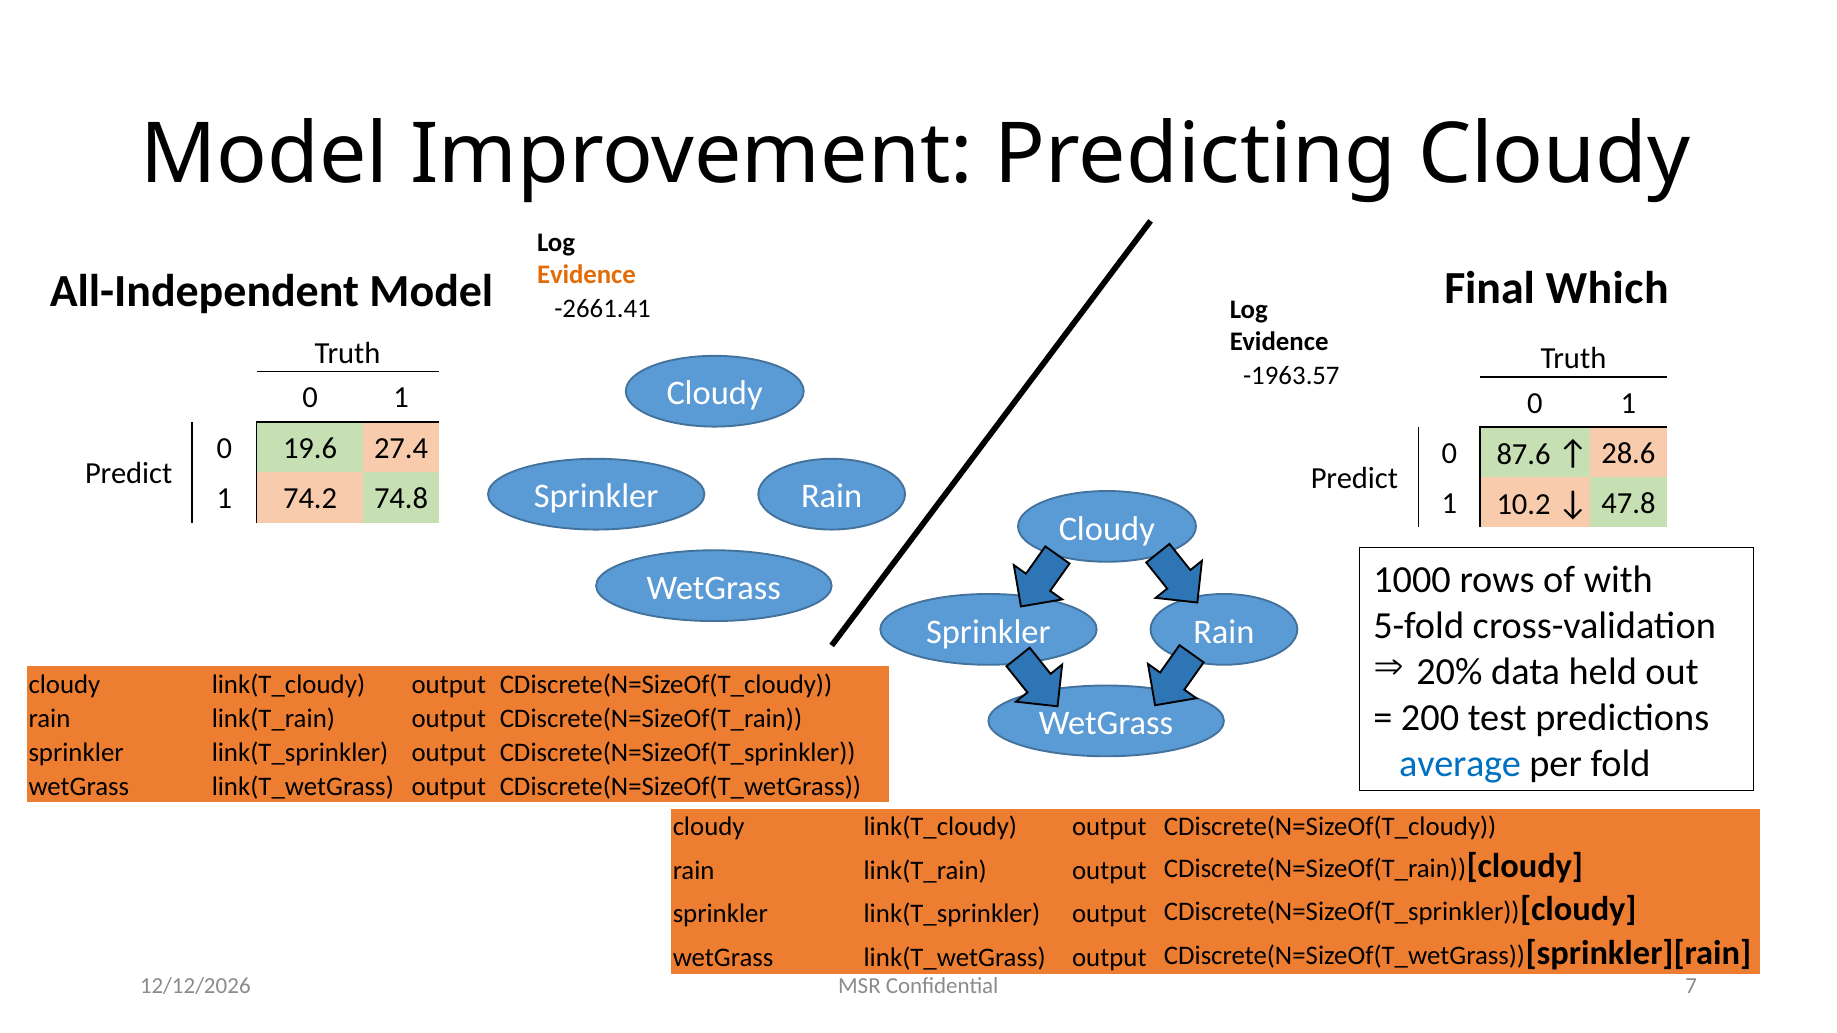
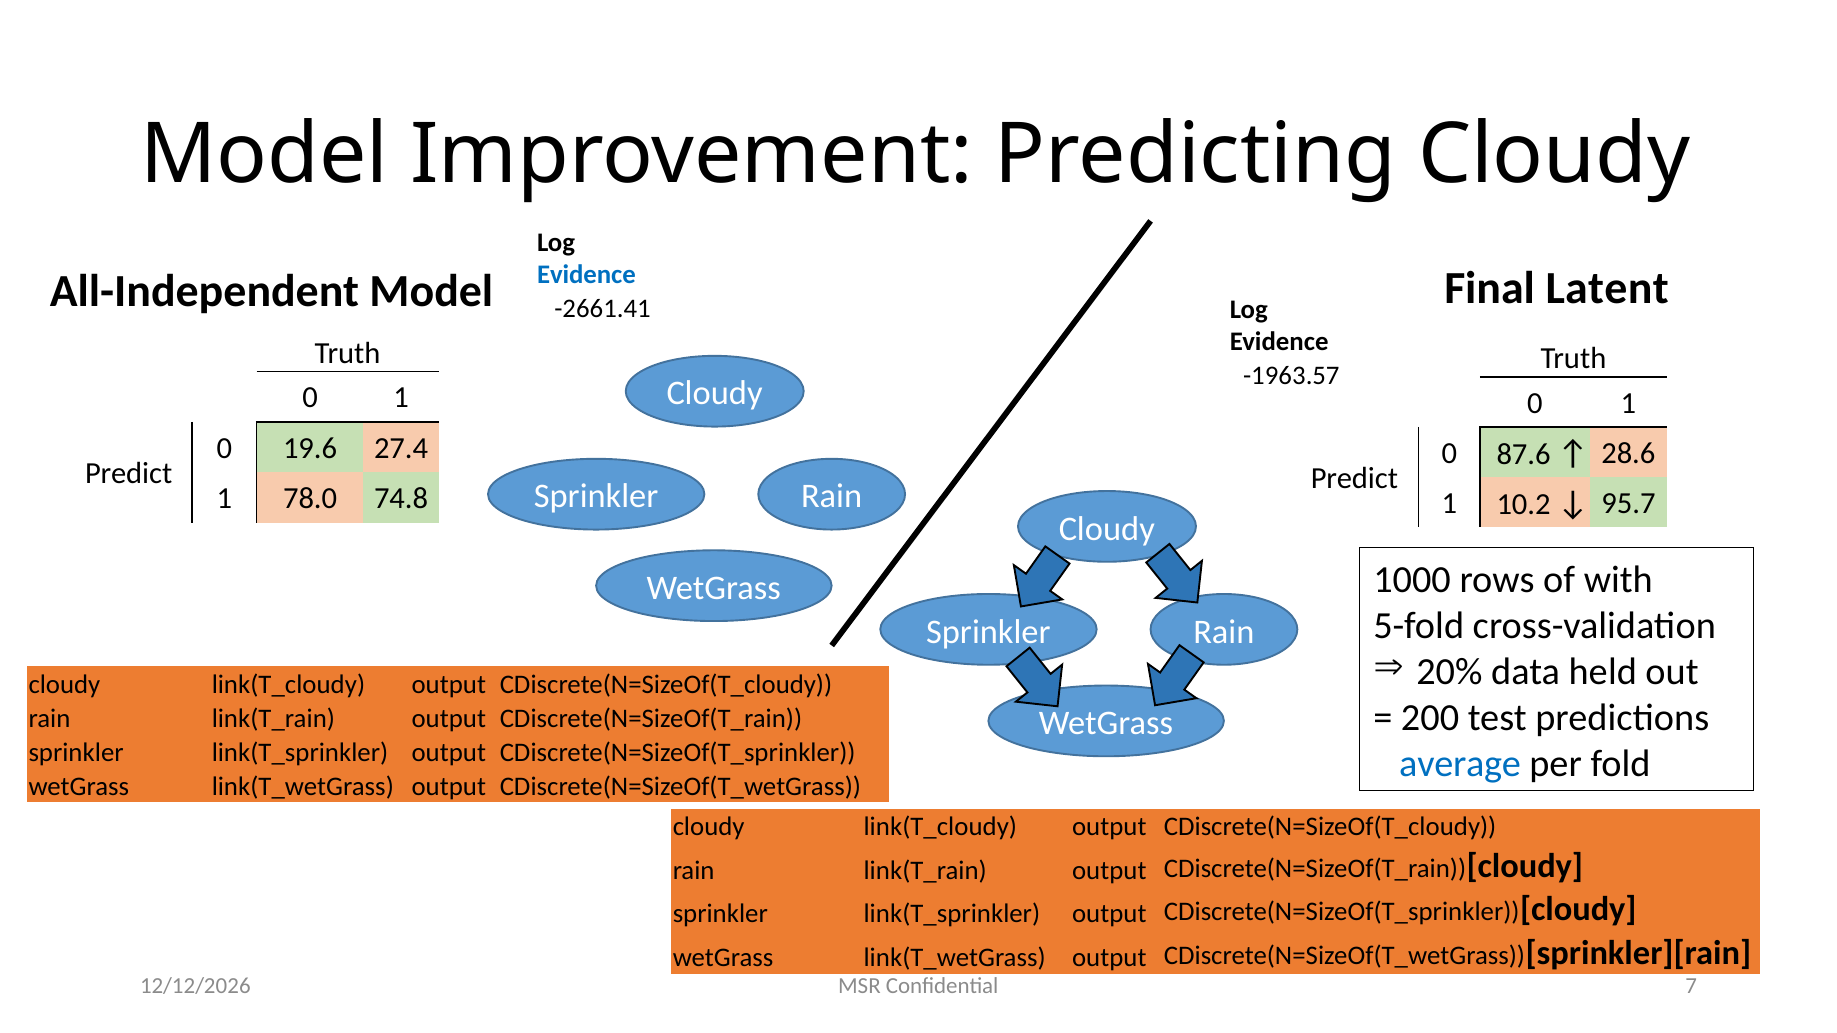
Evidence colour: orange -> blue (586, 275)
Which: Which -> Latent (1607, 288)
74.2: 74.2 -> 78.0 (310, 499)
47.8: 47.8 -> 95.7 (1628, 503)
